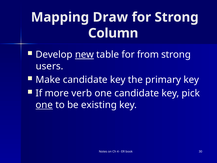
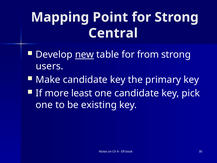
Draw: Draw -> Point (110, 17)
Column: Column -> Central (113, 33)
verb: verb -> least (82, 93)
one underline: present -> none (44, 105)
